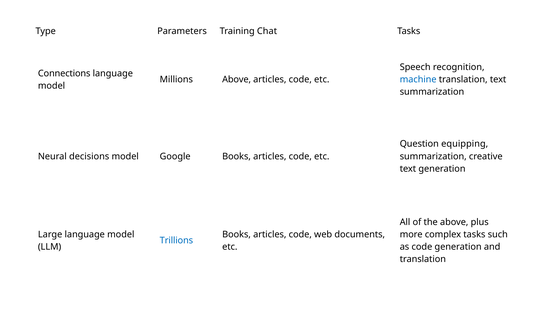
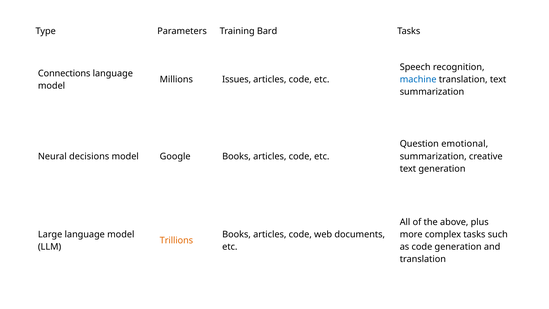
Chat: Chat -> Bard (267, 31)
Millions Above: Above -> Issues (237, 79)
equipping: equipping -> emotional (465, 144)
Trillions colour: blue -> orange (176, 240)
